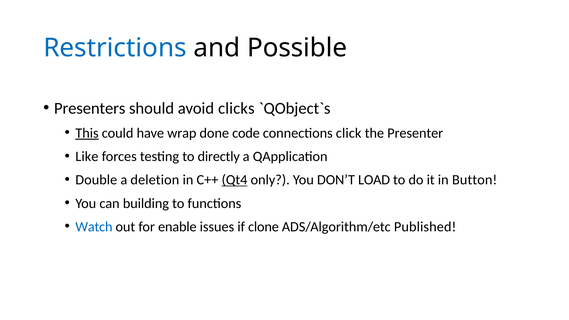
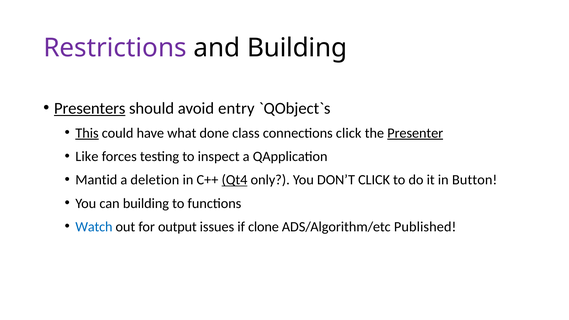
Restrictions colour: blue -> purple (115, 48)
and Possible: Possible -> Building (297, 48)
Presenters underline: none -> present (90, 108)
clicks: clicks -> entry (236, 108)
wrap: wrap -> what (182, 133)
code: code -> class (246, 133)
Presenter underline: none -> present (415, 133)
directly: directly -> inspect (219, 156)
Double: Double -> Mantid (96, 180)
DON’T LOAD: LOAD -> CLICK (374, 180)
enable: enable -> output (177, 227)
